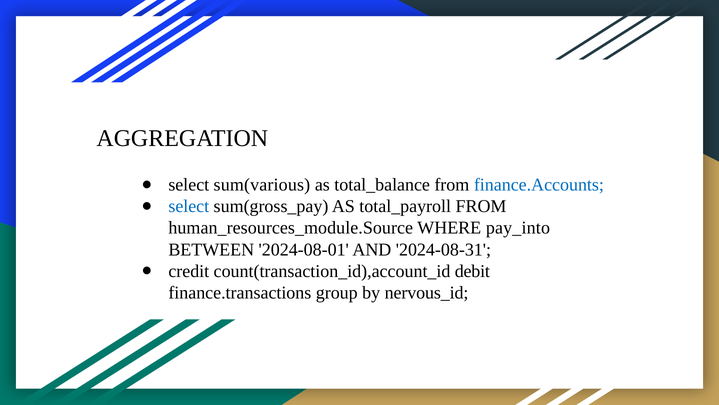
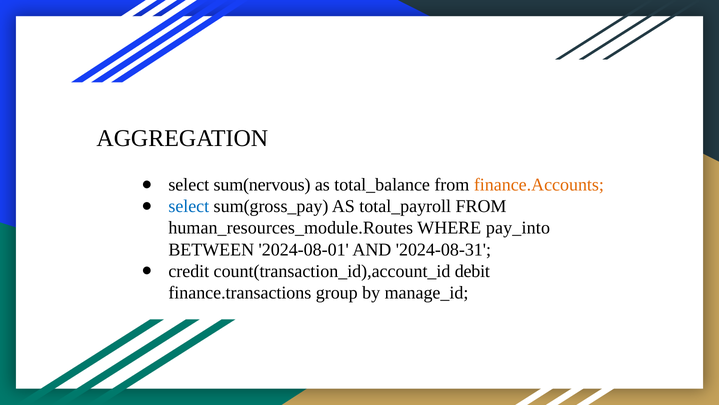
sum(various: sum(various -> sum(nervous (262, 185)
finance.Accounts colour: blue -> orange (539, 185)
human_resources_module.Source: human_resources_module.Source -> human_resources_module.Routes (291, 228)
nervous_id: nervous_id -> manage_id (427, 292)
